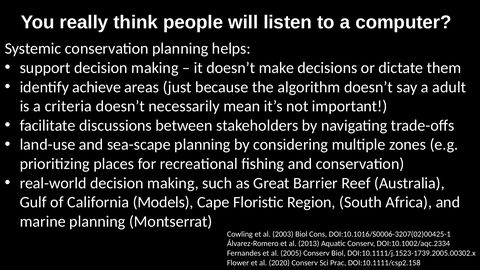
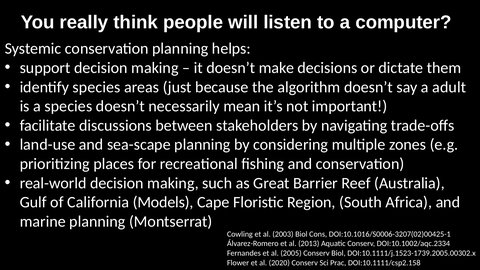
identify achieve: achieve -> species (97, 87)
a criteria: criteria -> species (68, 106)
